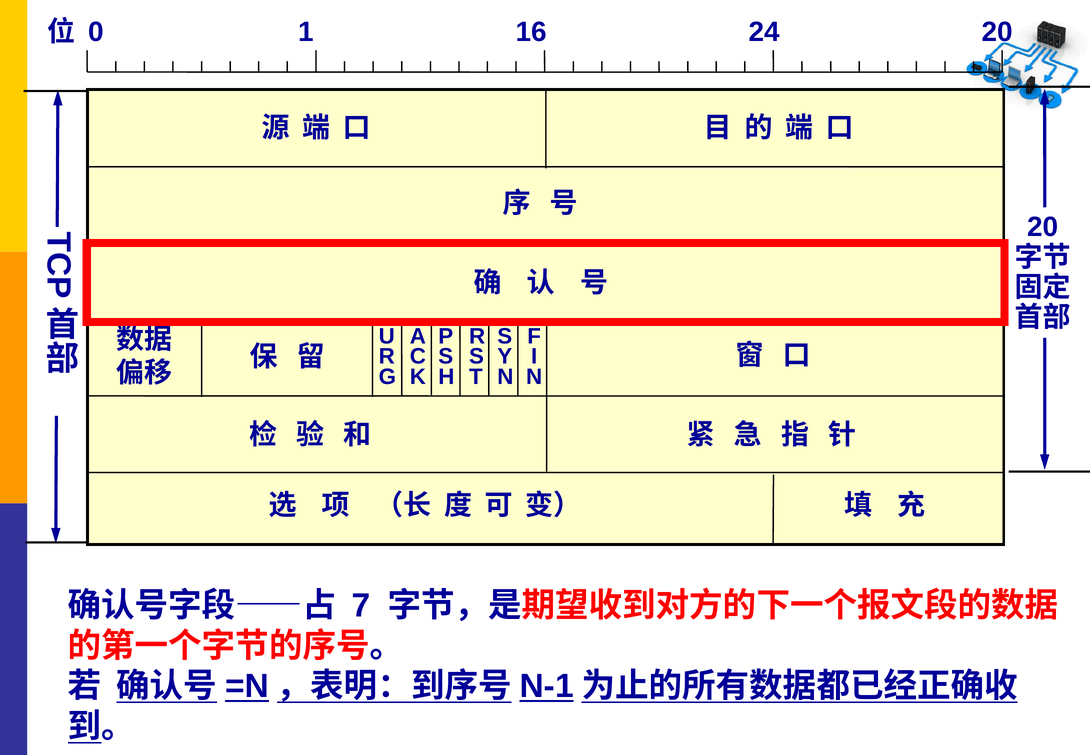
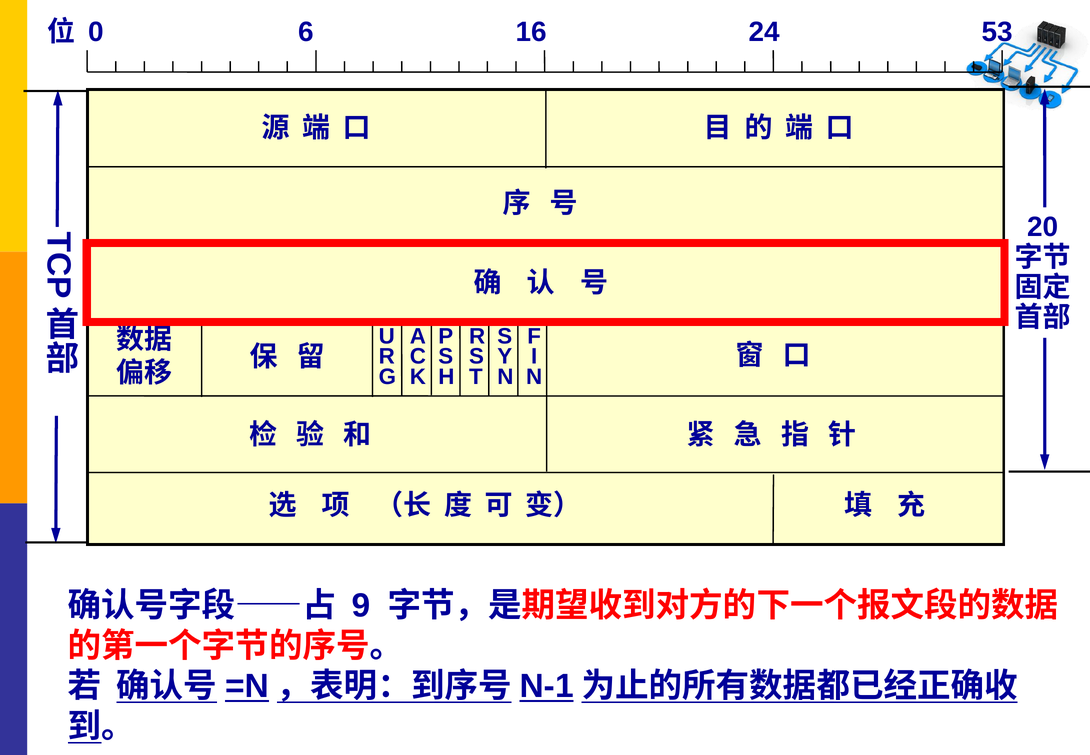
1: 1 -> 6 (306, 32)
24 20: 20 -> 53 (997, 32)
7: 7 -> 9 (361, 605)
